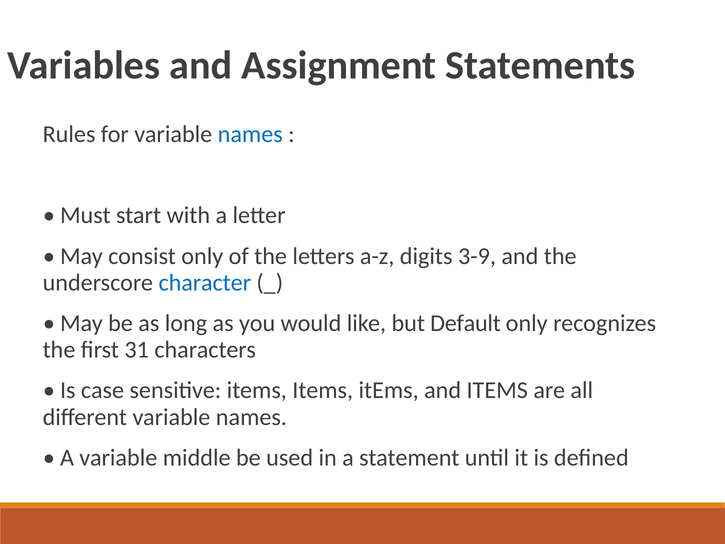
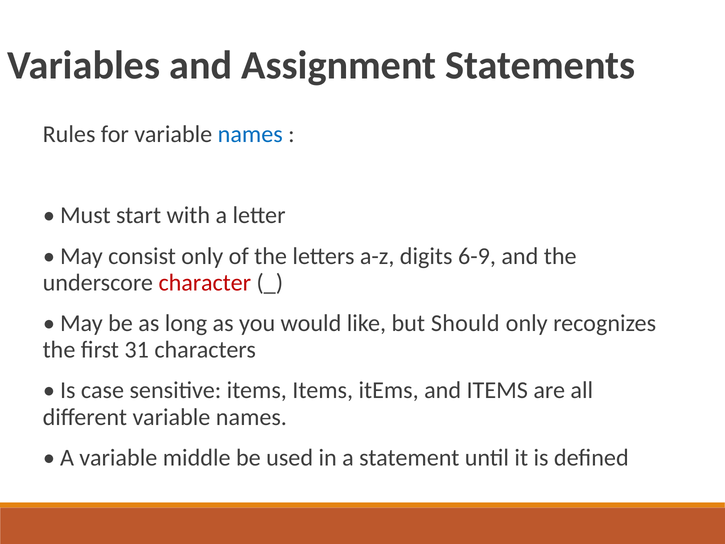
3-9: 3-9 -> 6-9 (477, 256)
character colour: blue -> red (205, 282)
Default: Default -> Should (465, 323)
